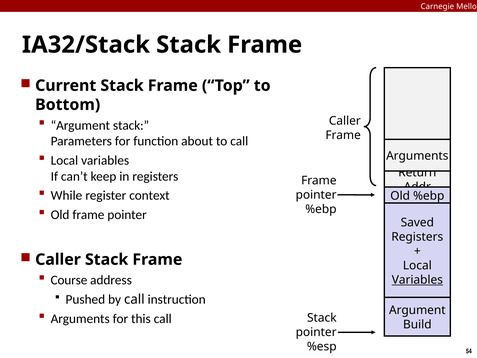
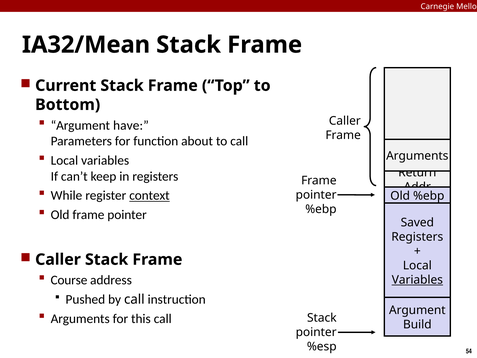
IA32/Stack: IA32/Stack -> IA32/Mean (86, 45)
Argument stack: stack -> have (131, 125)
context underline: none -> present (149, 195)
